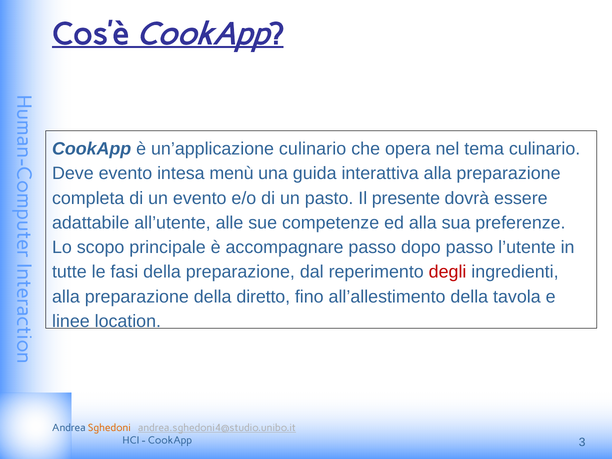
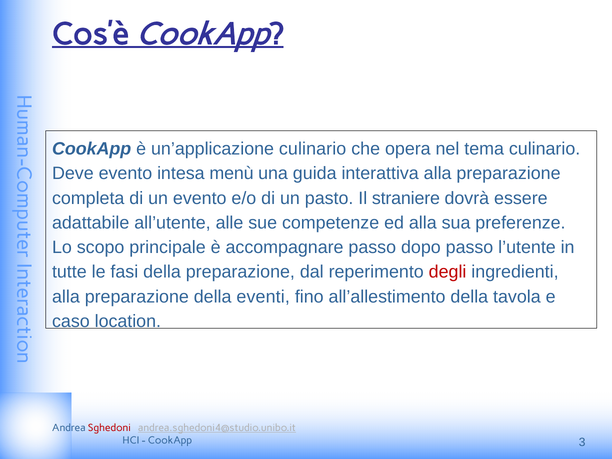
presente: presente -> straniere (406, 198)
diretto: diretto -> eventi (263, 297)
linee: linee -> caso (71, 321)
Sghedoni colour: orange -> red (109, 428)
